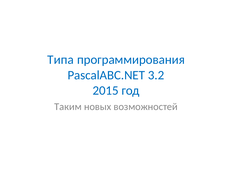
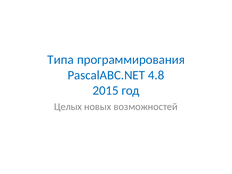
3.2: 3.2 -> 4.8 (156, 75)
Таким: Таким -> Целых (68, 107)
